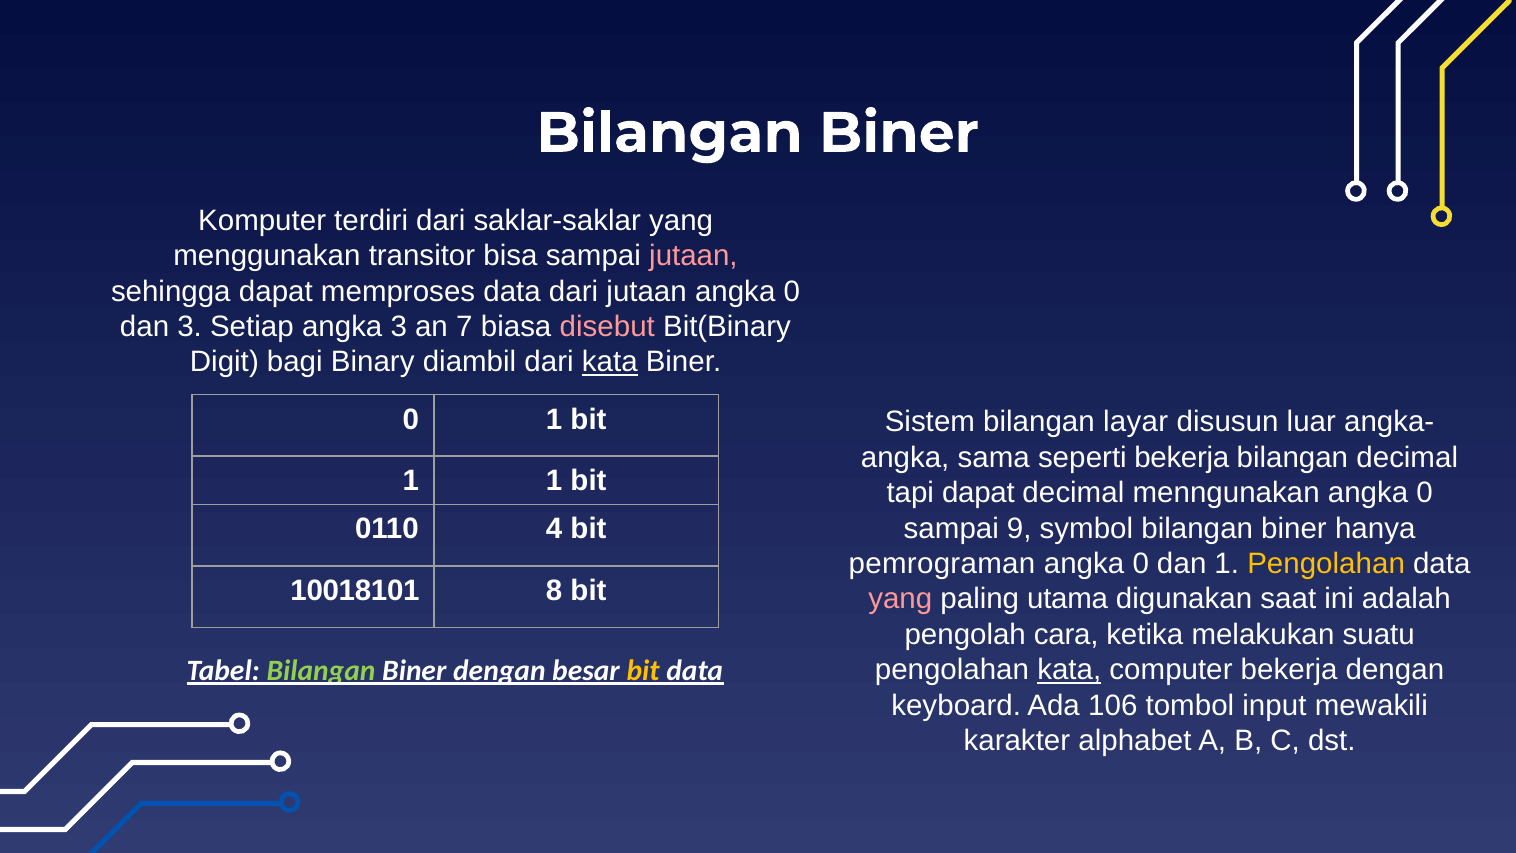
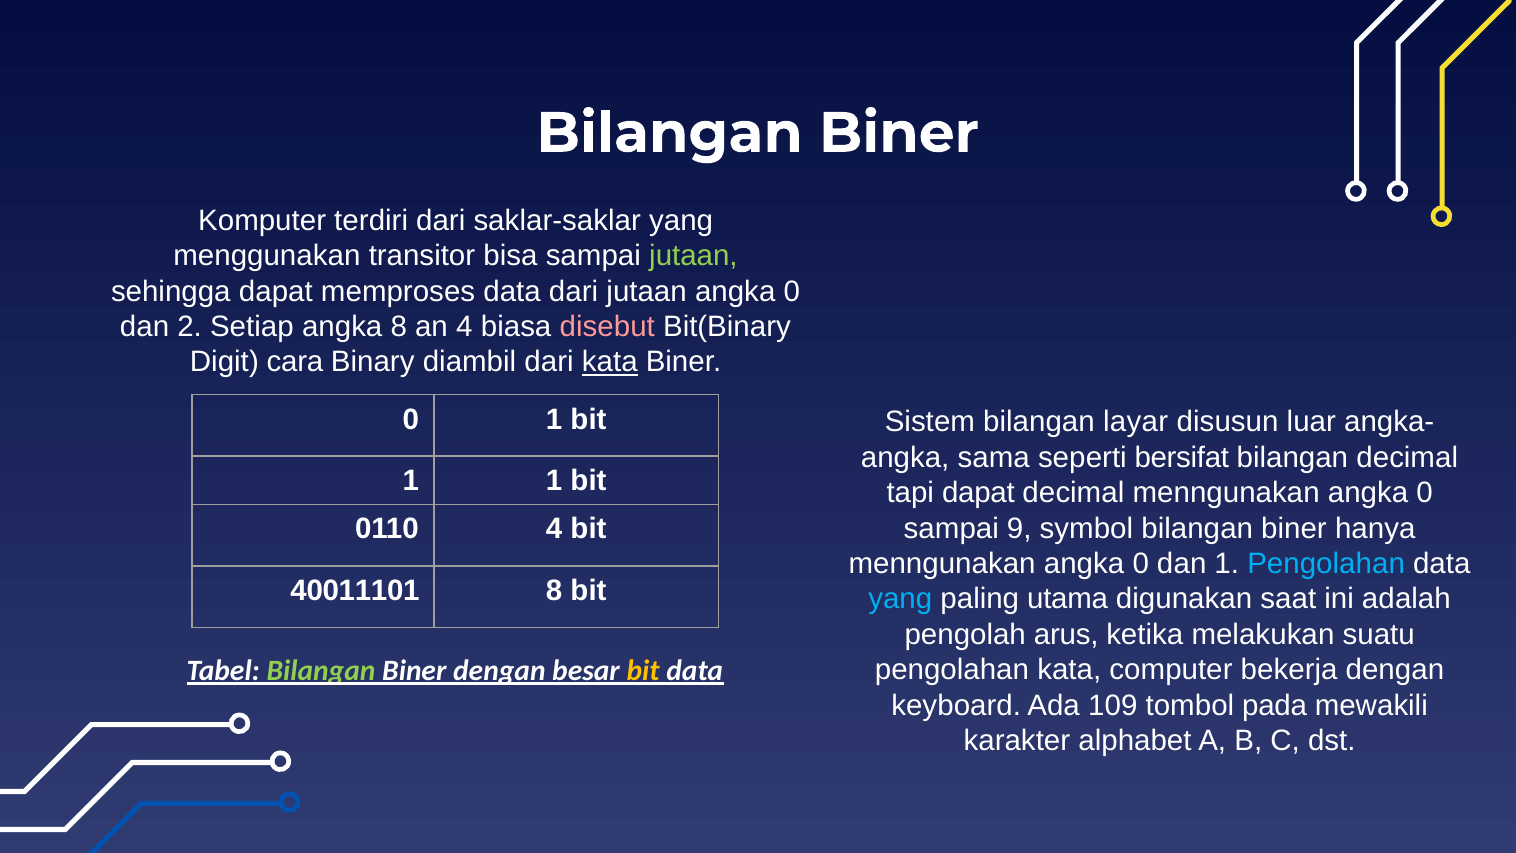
jutaan colour: pink -> light green (693, 256)
dan 3: 3 -> 2 (190, 327)
angka 3: 3 -> 8 (399, 327)
an 7: 7 -> 4 (464, 327)
bagi: bagi -> cara (295, 362)
seperti bekerja: bekerja -> bersifat (1182, 457)
pemrograman: pemrograman -> menngunakan (942, 564)
Pengolahan colour: yellow -> light blue (1326, 564)
10018101: 10018101 -> 40011101 (355, 591)
yang colour: pink -> light blue (900, 599)
cara: cara -> arus (1066, 634)
kata underline: present -> none (1069, 670)
106: 106 -> 109 (1113, 705)
input: input -> pada (1275, 705)
